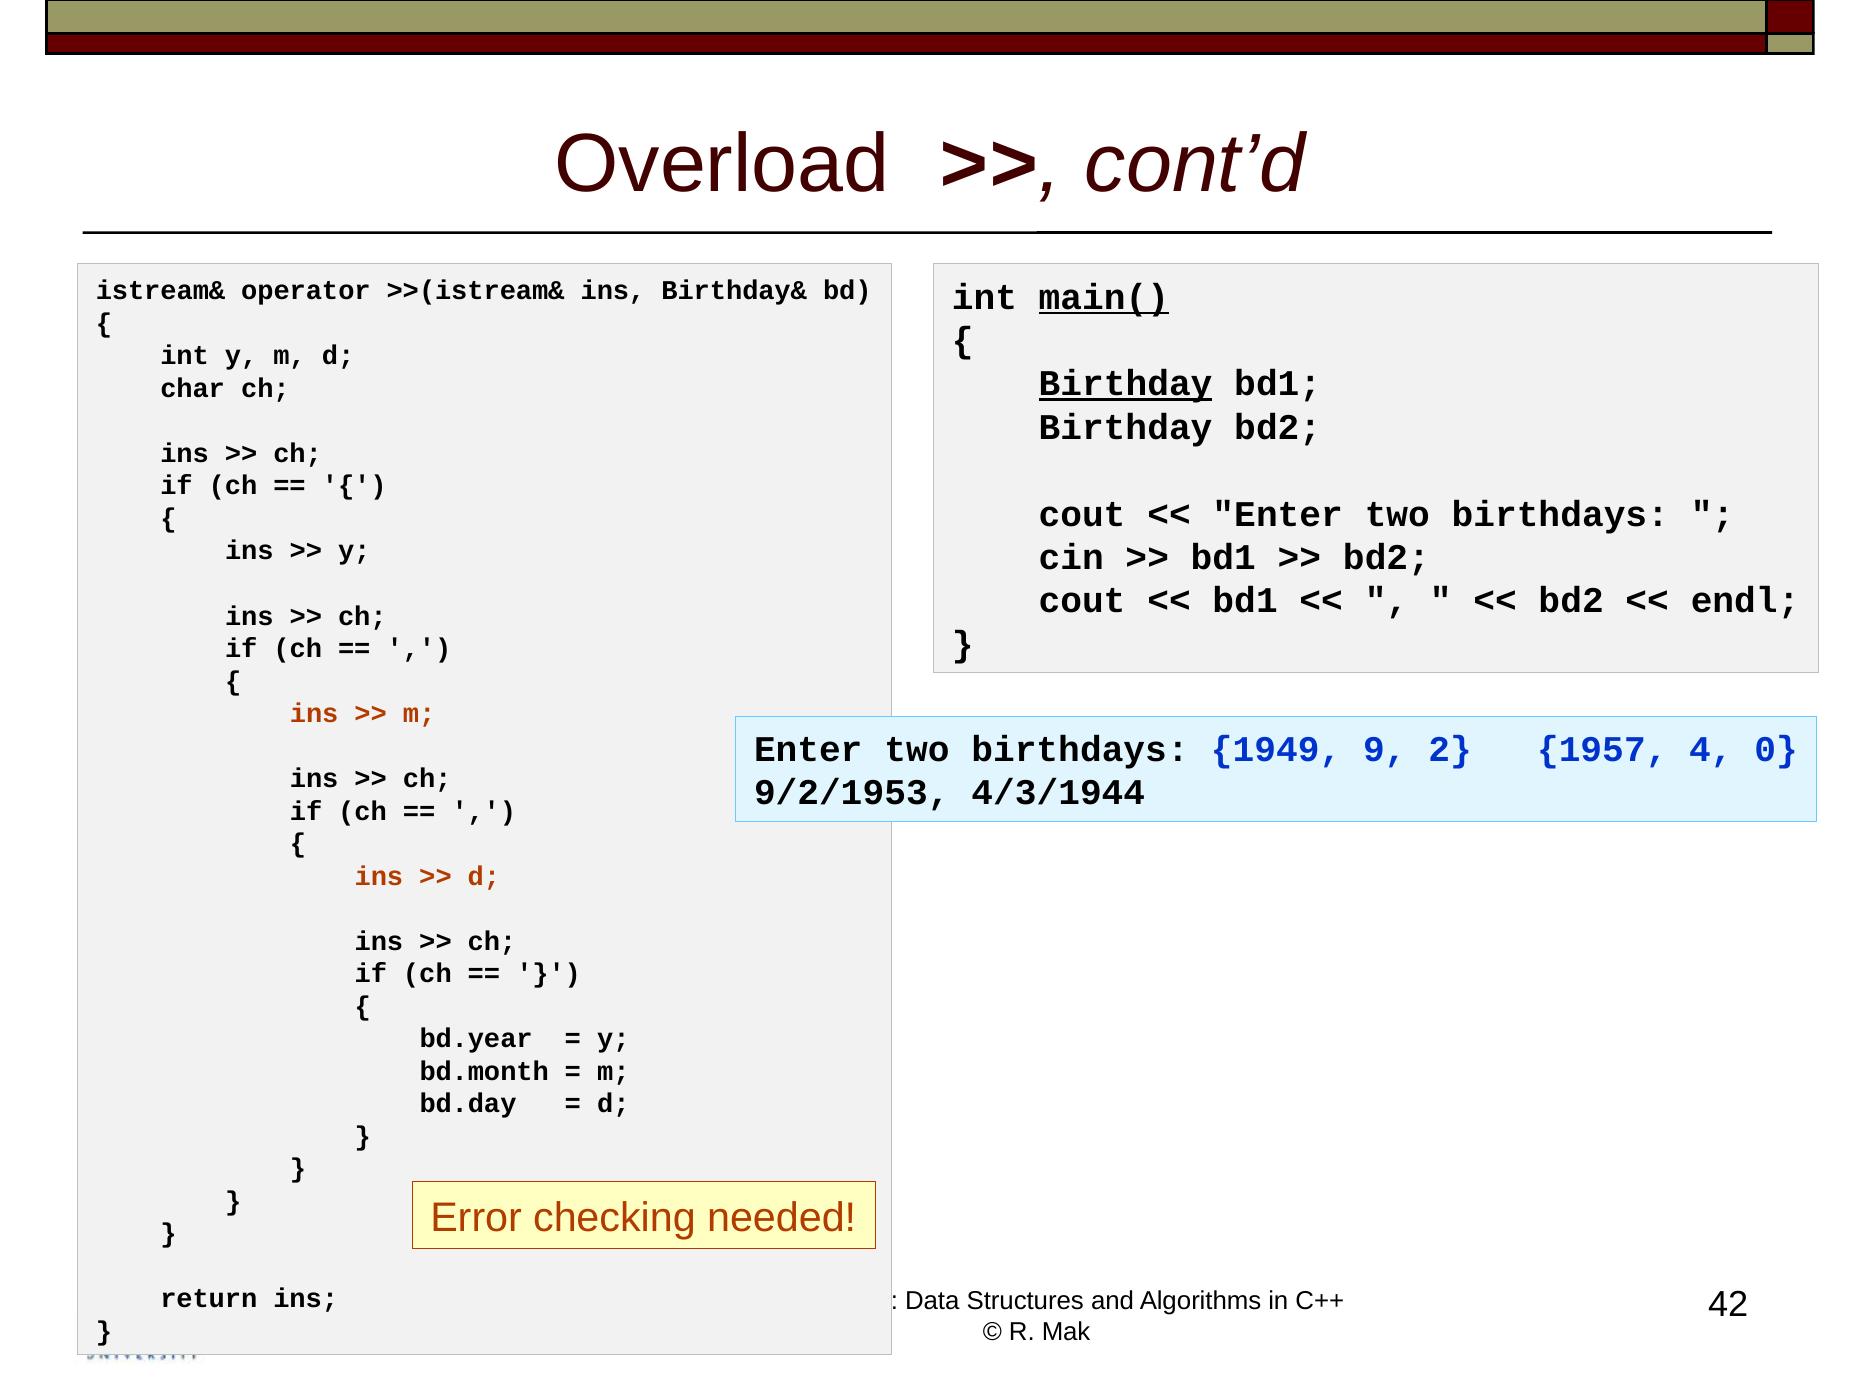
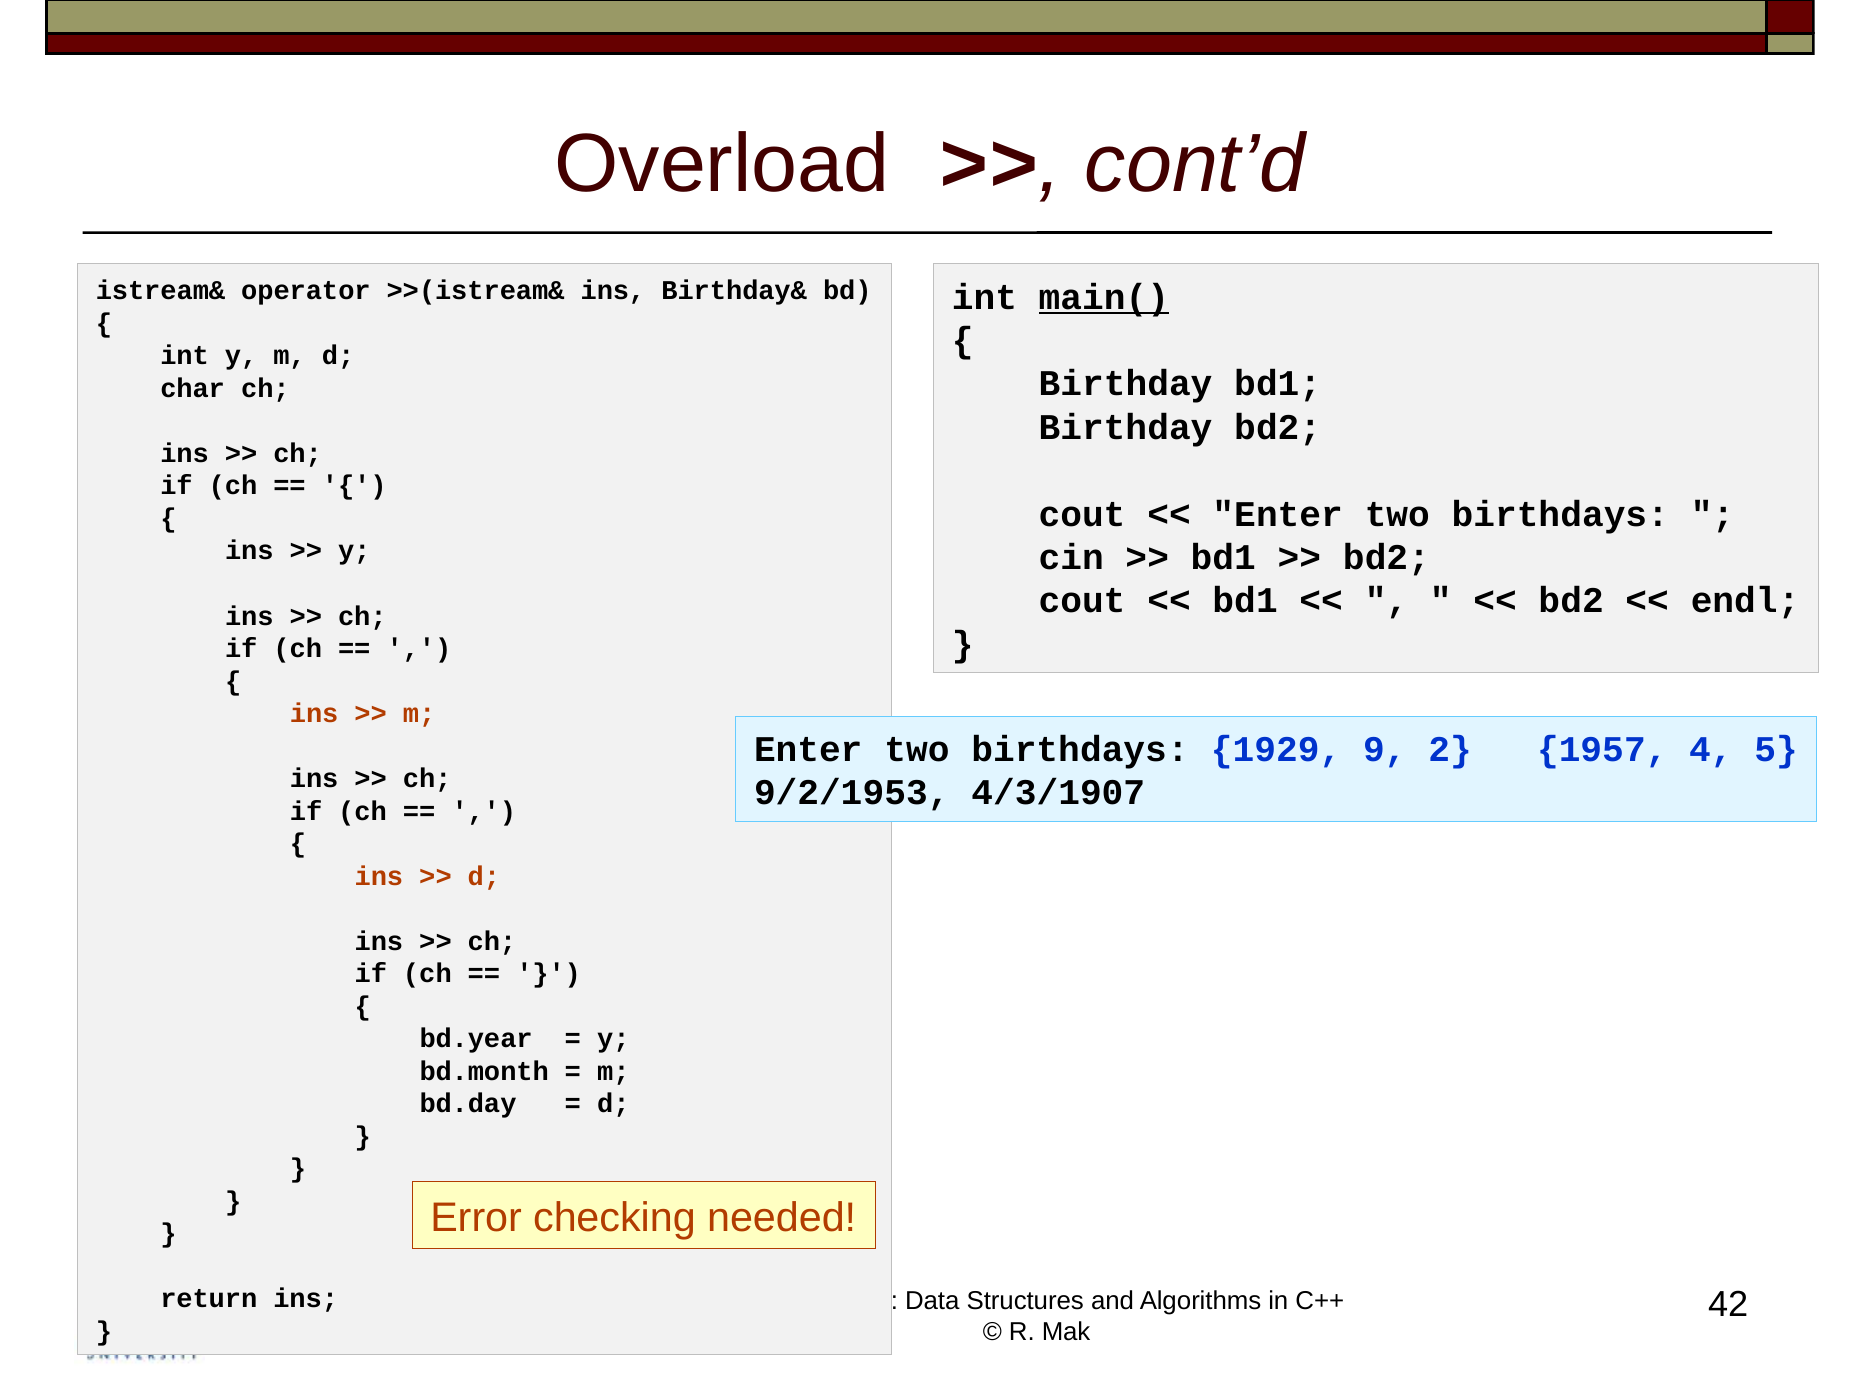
Birthday underline: present -> none (1126, 384)
1949: 1949 -> 1929 (1276, 749)
0: 0 -> 5 (1776, 749)
4/3/1944: 4/3/1944 -> 4/3/1907 (1058, 793)
